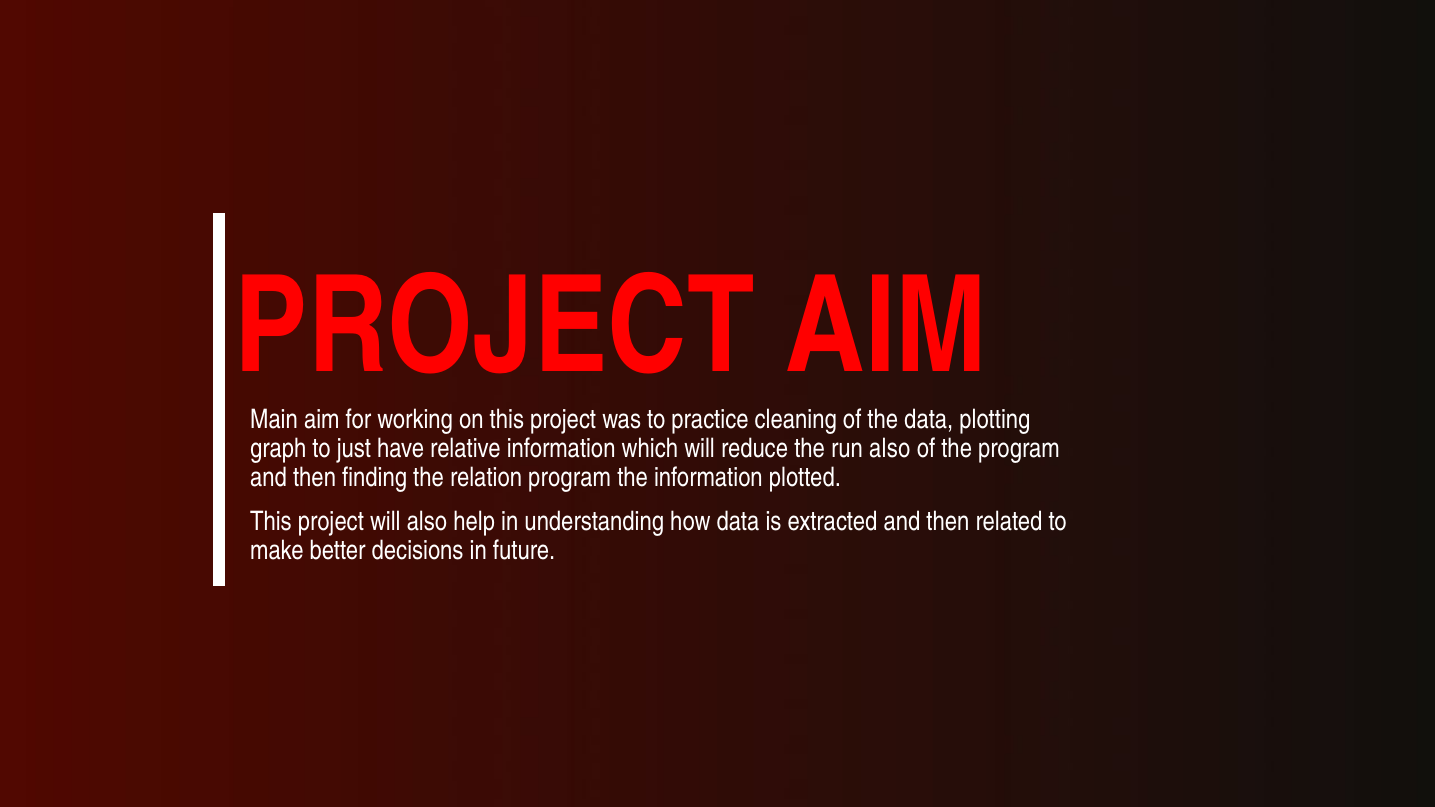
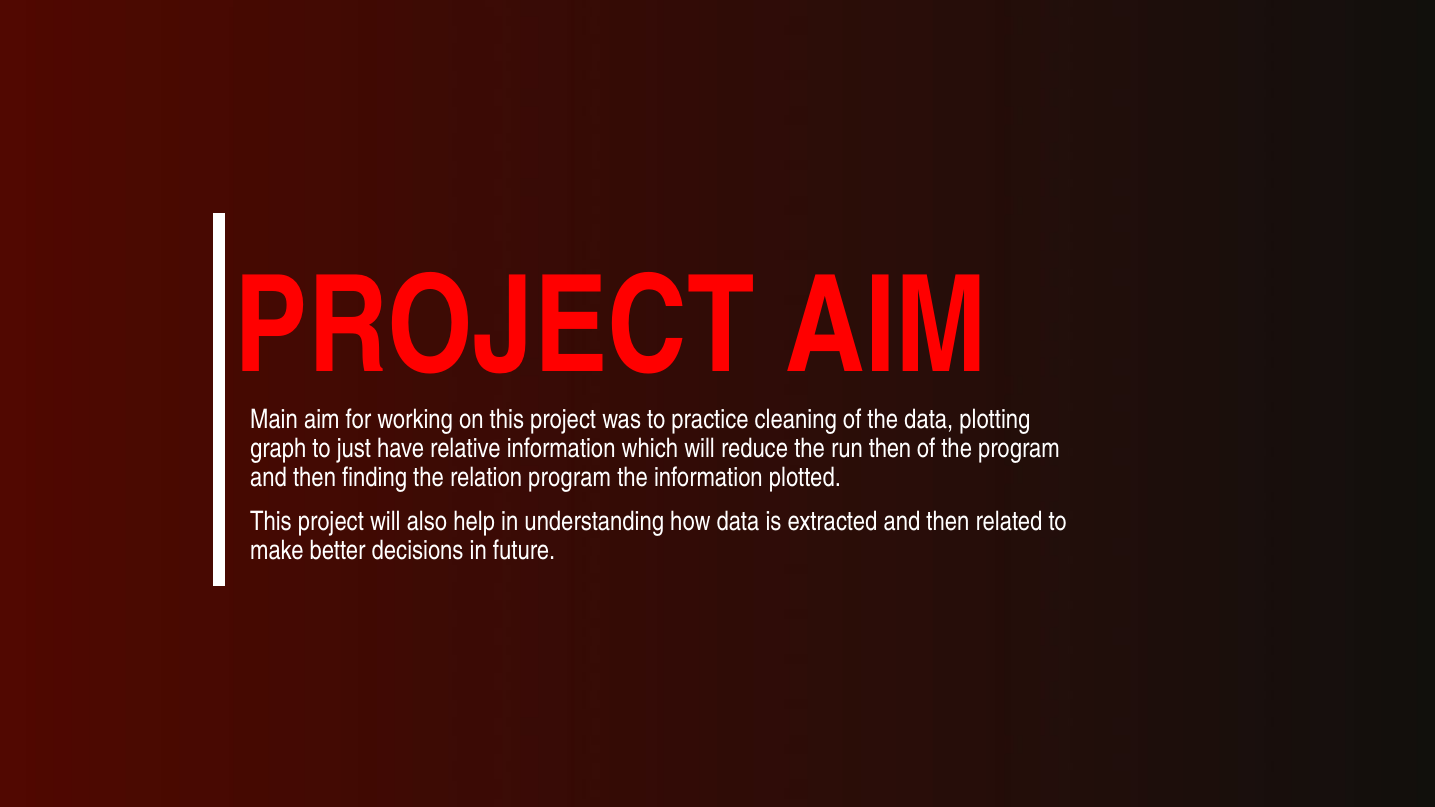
run also: also -> then (890, 449)
